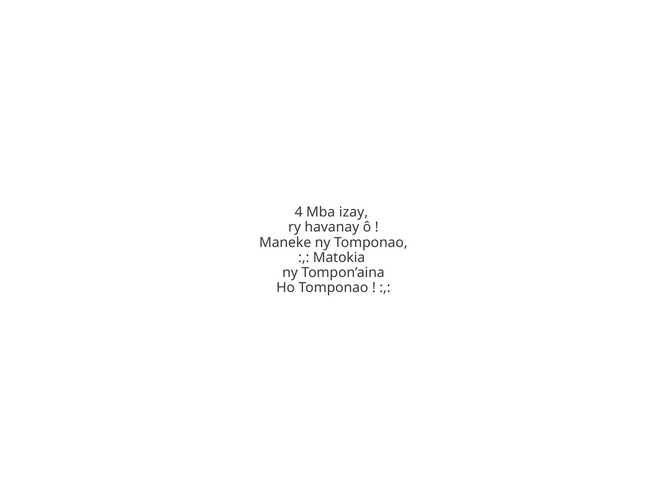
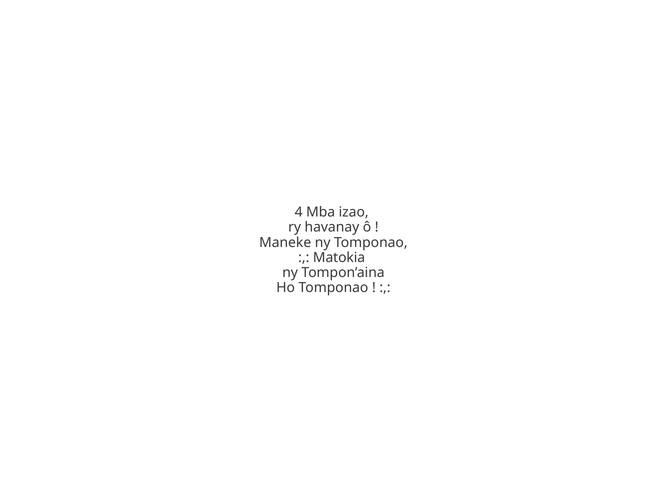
izay: izay -> izao (354, 213)
